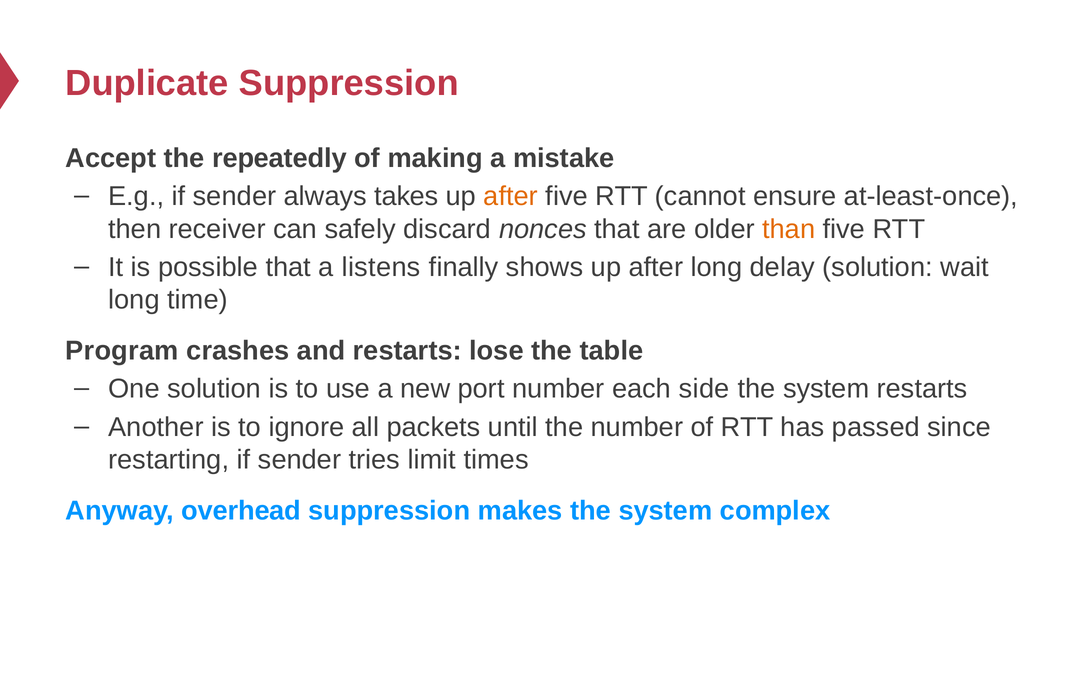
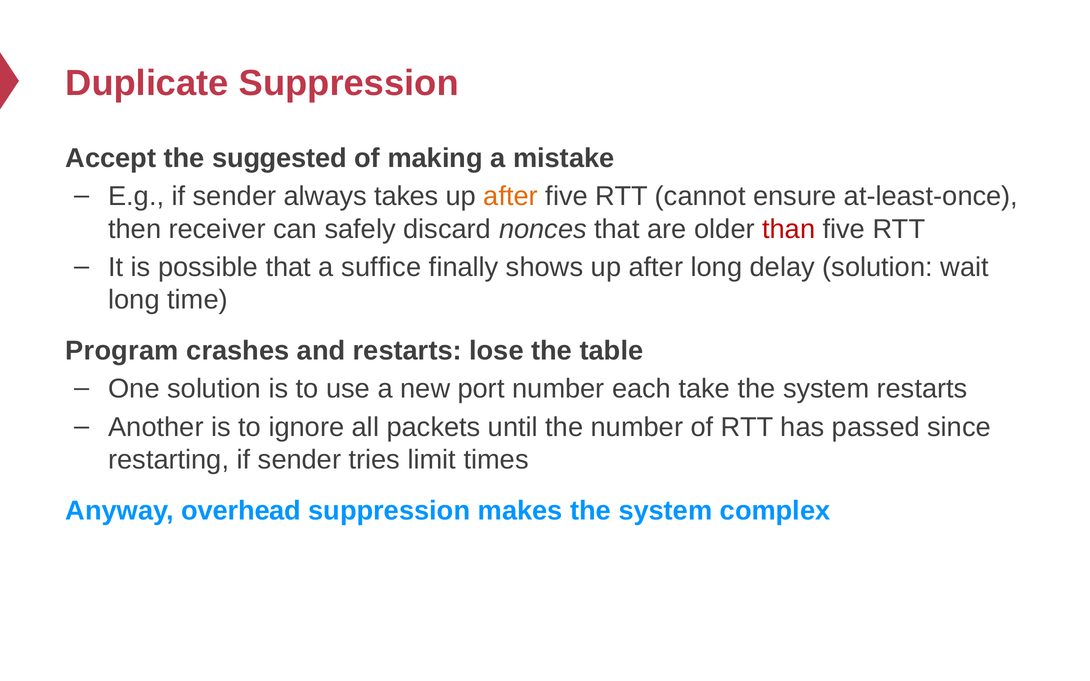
repeatedly: repeatedly -> suggested (279, 158)
than colour: orange -> red (789, 229)
listens: listens -> suffice (381, 267)
side: side -> take (704, 389)
